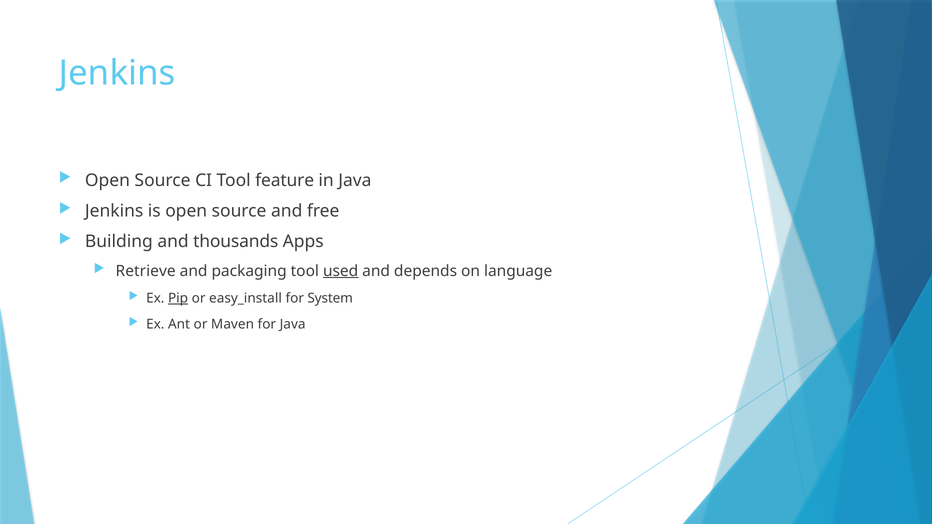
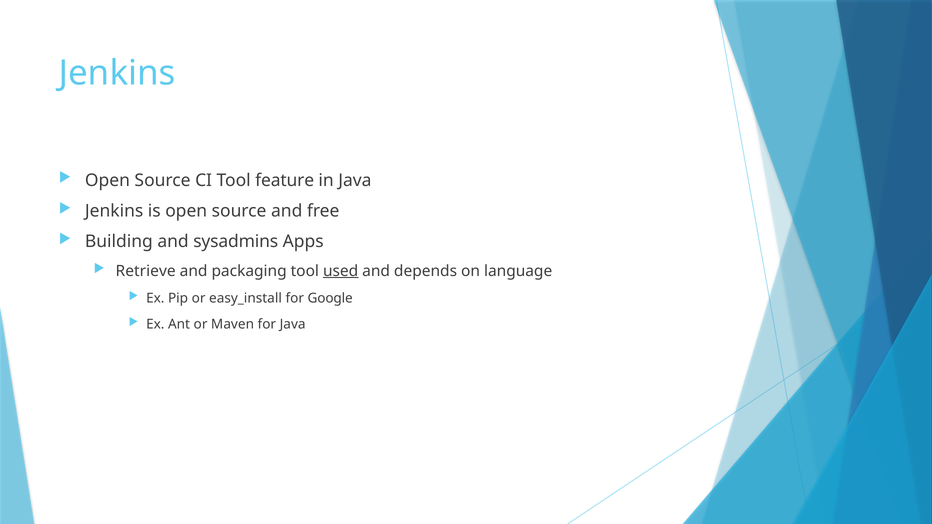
thousands: thousands -> sysadmins (236, 242)
Pip underline: present -> none (178, 298)
System: System -> Google (330, 298)
